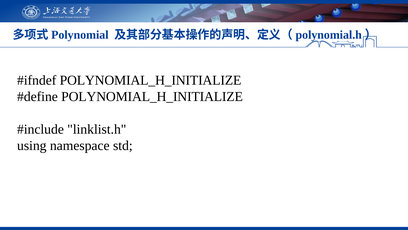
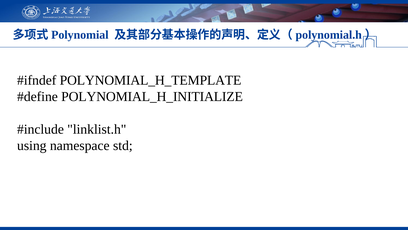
POLYNOMIAL_H_INITIALIZE: POLYNOMIAL_H_INITIALIZE -> POLYNOMIAL_H_TEMPLATE (151, 80)
